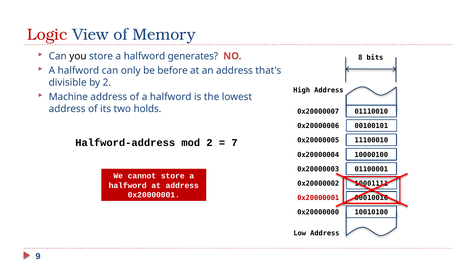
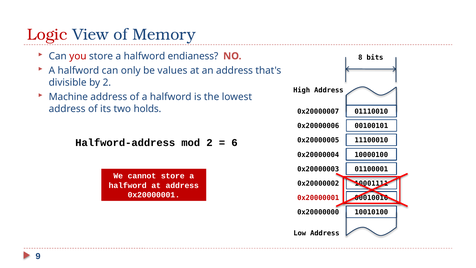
you colour: black -> red (78, 56)
generates: generates -> endianess (193, 56)
before: before -> values (172, 70)
7: 7 -> 6 (234, 143)
